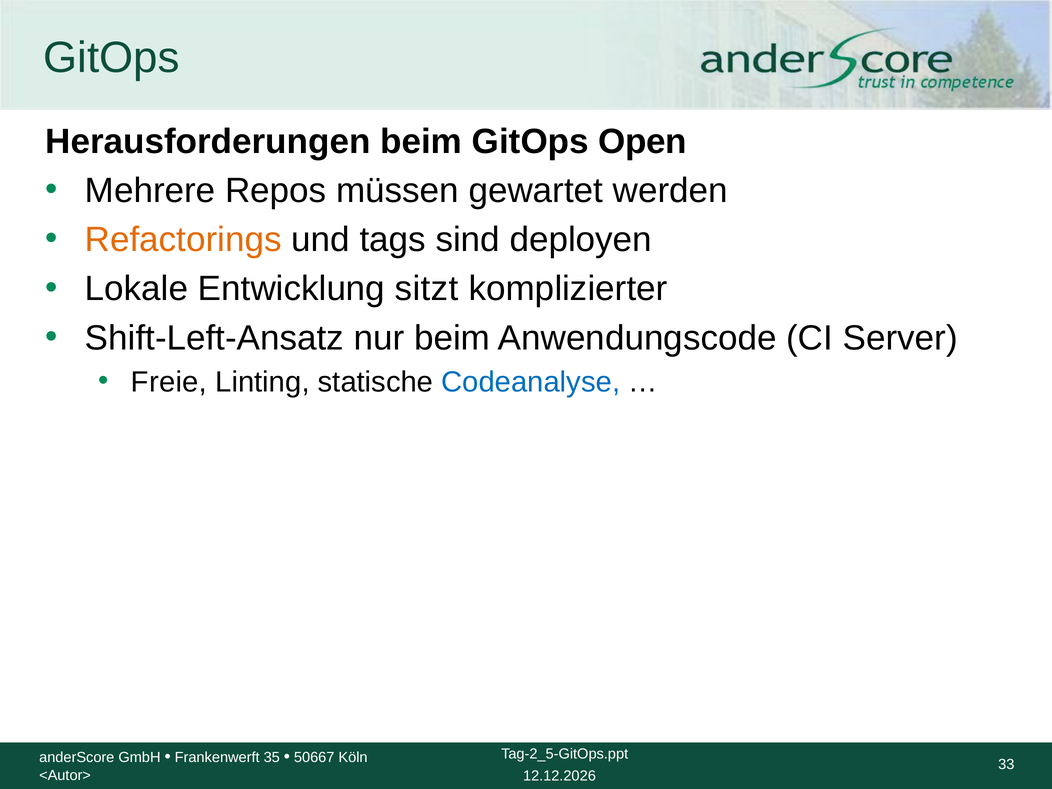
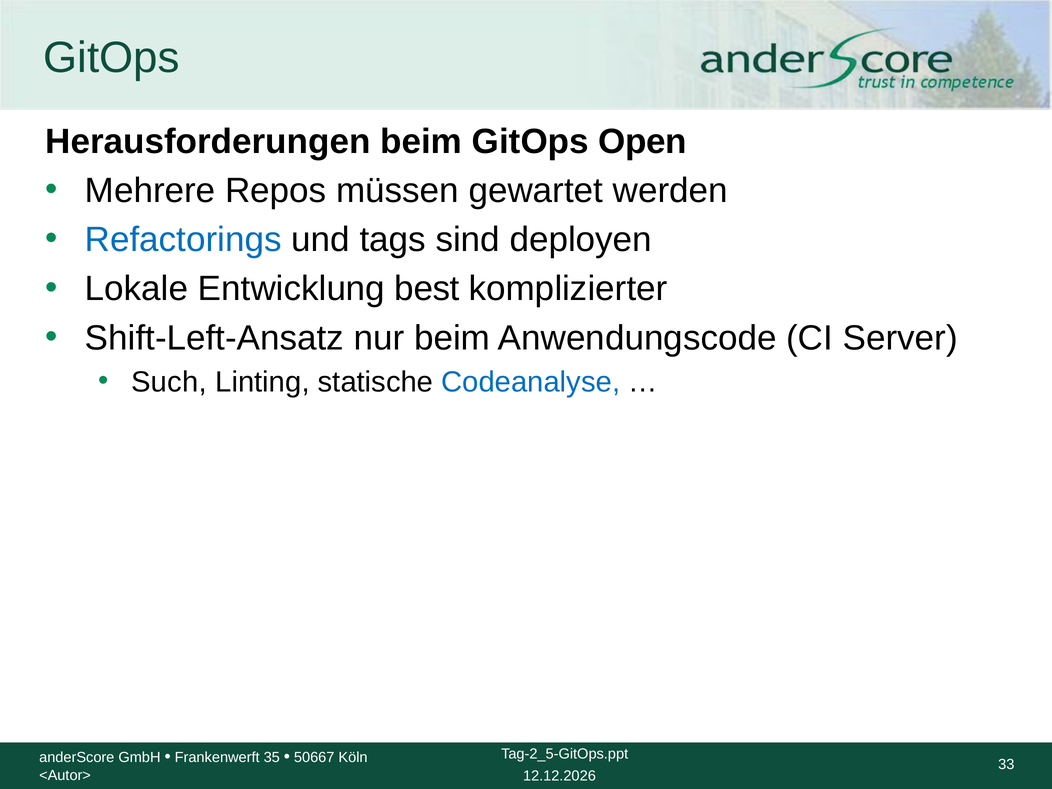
Refactorings colour: orange -> blue (183, 240)
sitzt: sitzt -> best (427, 289)
Freie: Freie -> Such (169, 382)
